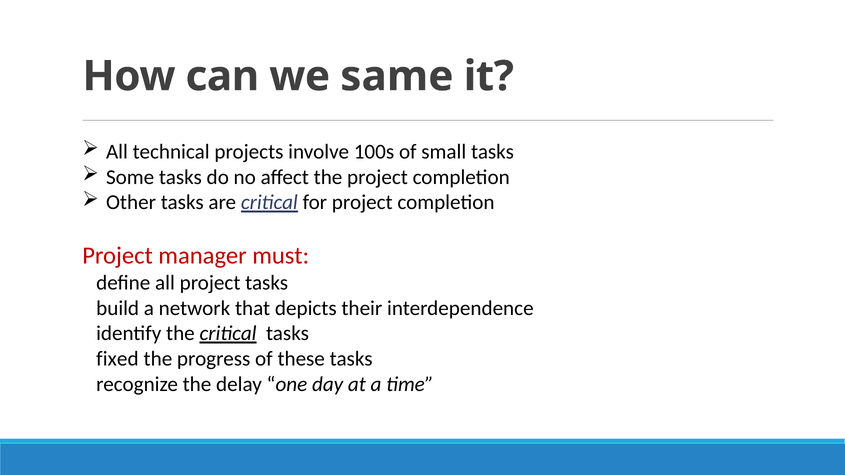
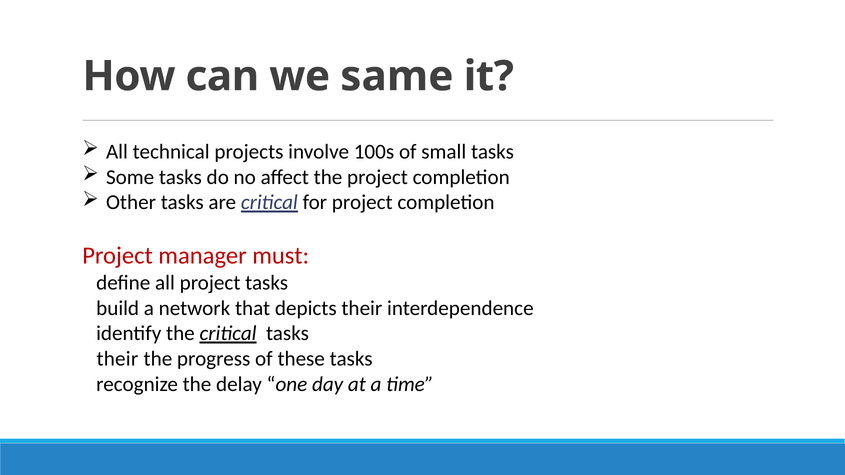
fixed: fixed -> their (117, 359)
